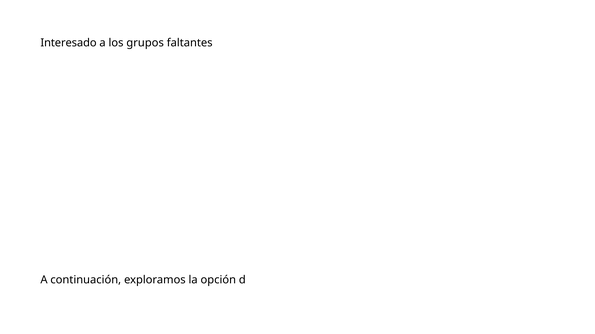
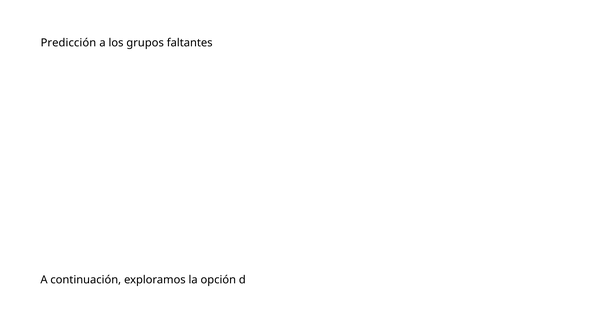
Interesado: Interesado -> Predicción (68, 43)
